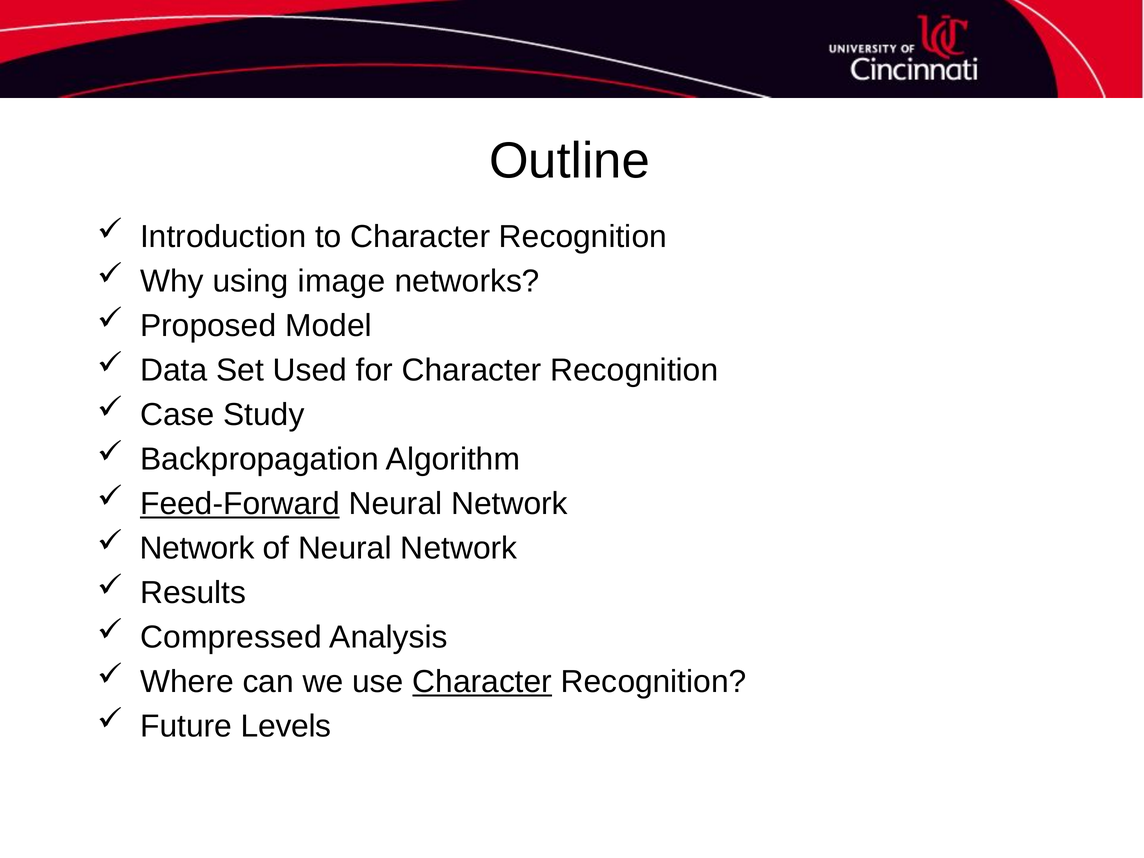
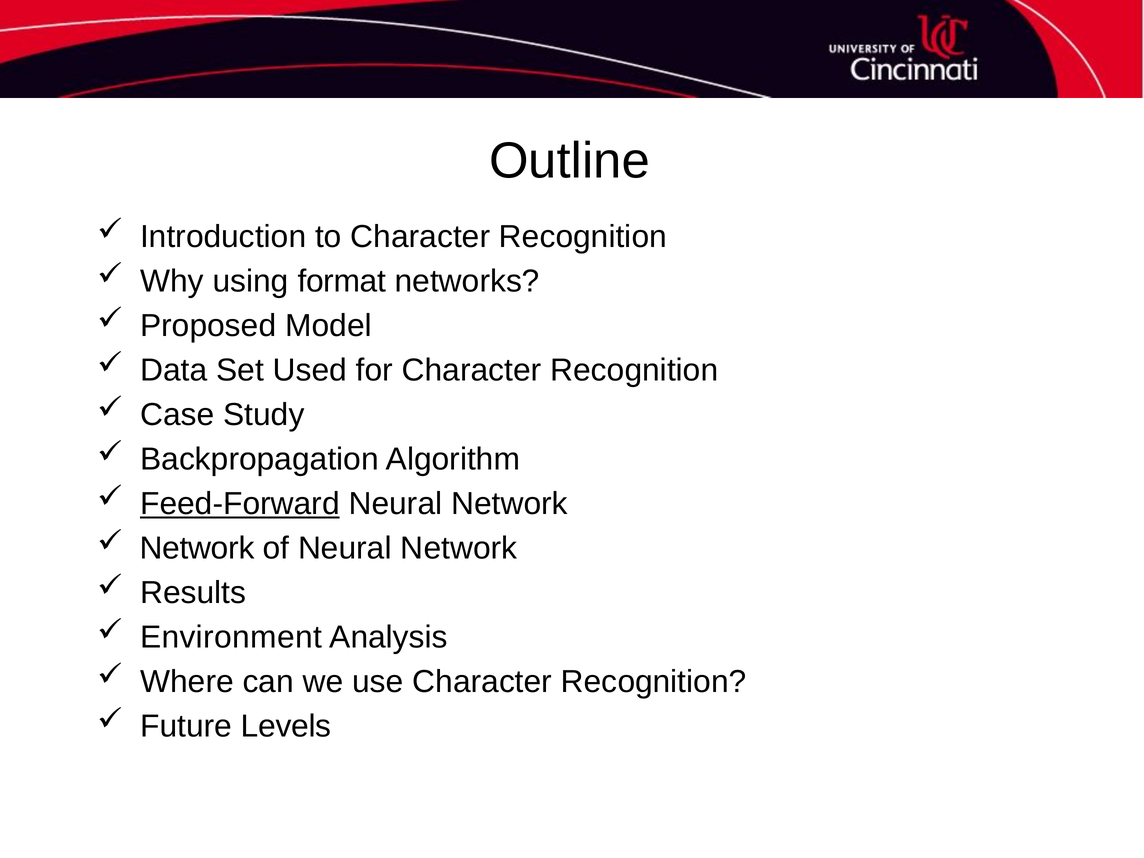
image: image -> format (342, 281)
Compressed: Compressed -> Environment (231, 637)
Character underline: present -> none (482, 682)
